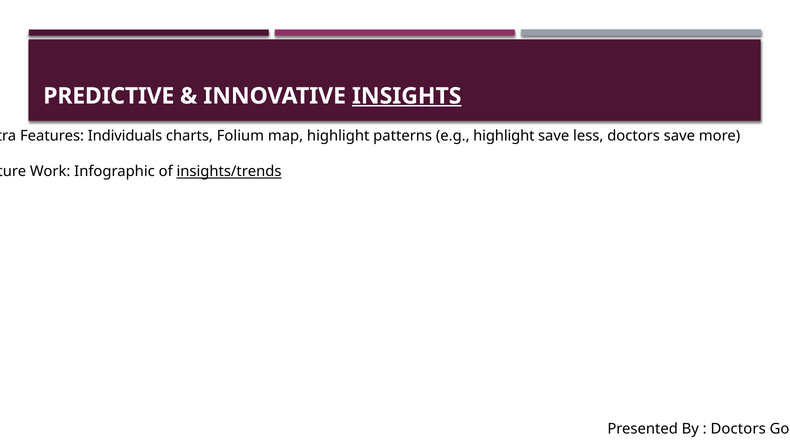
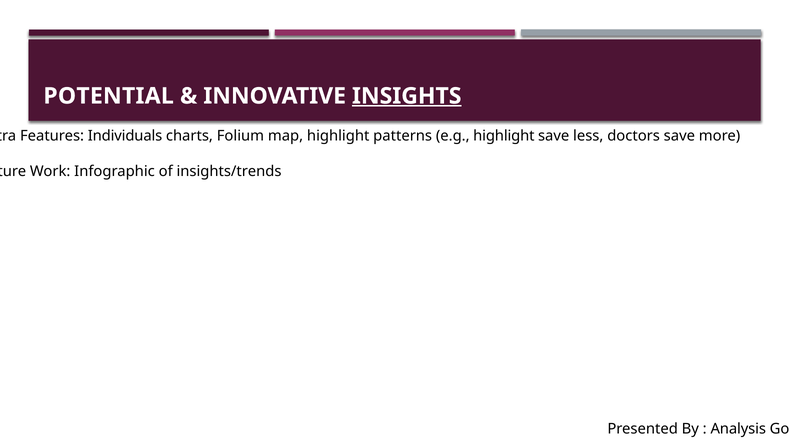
PREDICTIVE: PREDICTIVE -> POTENTIAL (109, 96)
insights/trends underline: present -> none (229, 172)
Doctors: Doctors -> Analysis (738, 429)
